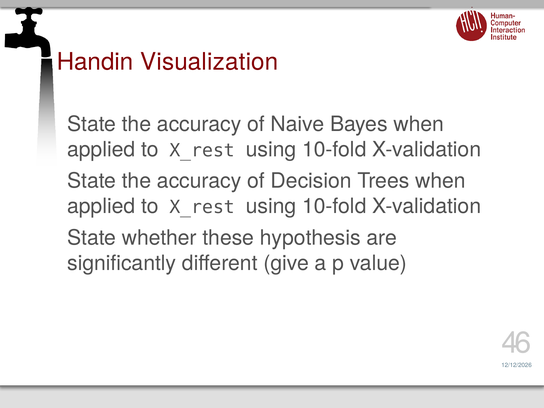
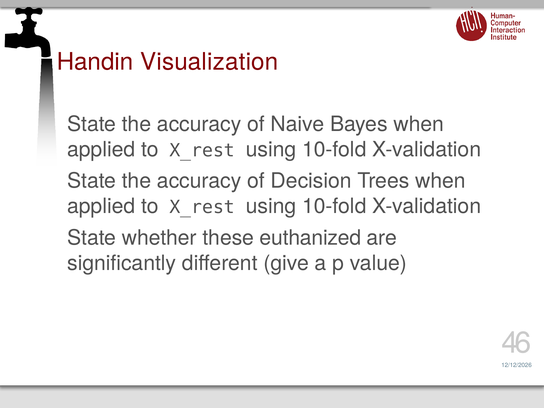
hypothesis: hypothesis -> euthanized (310, 238)
